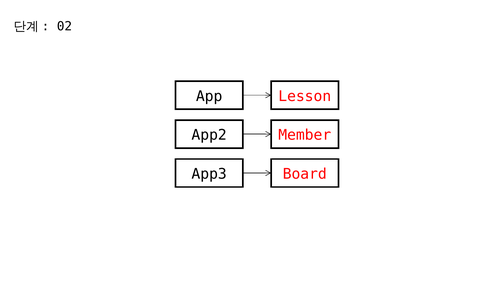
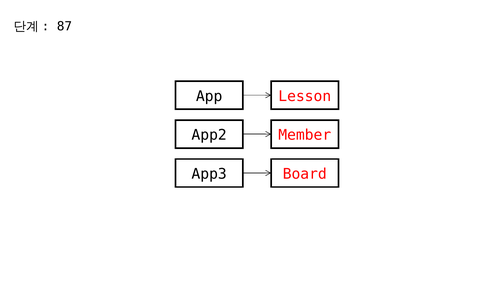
02: 02 -> 87 (64, 26)
